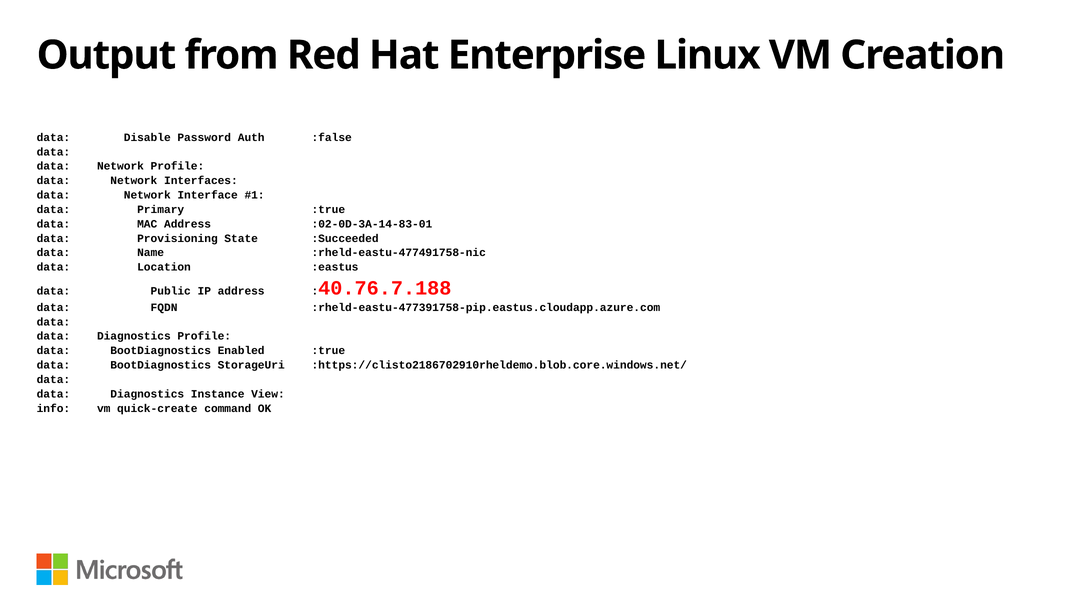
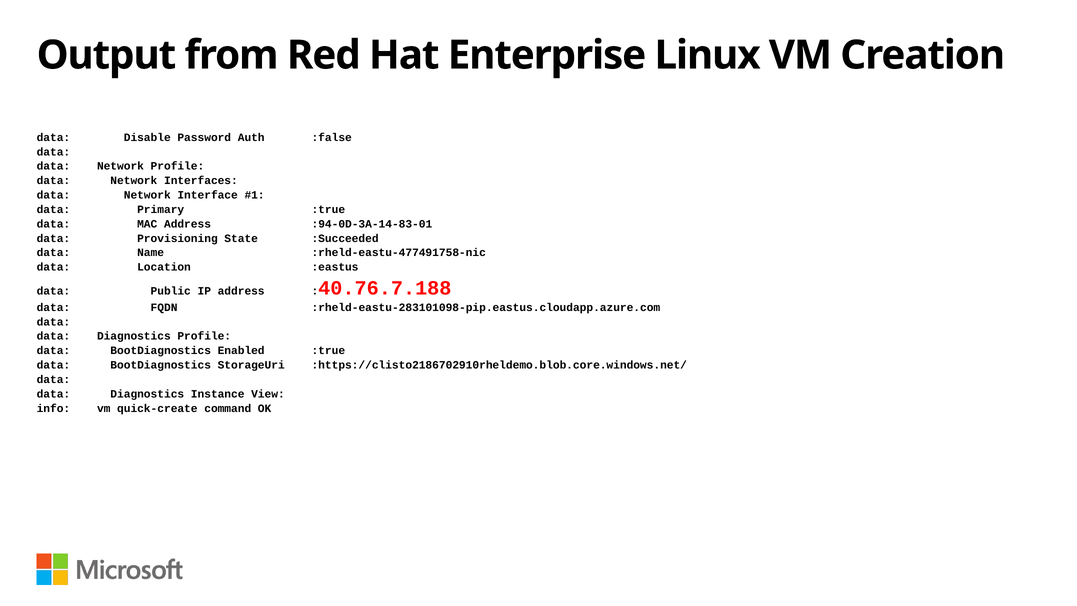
:02-0D-3A-14-83-01: :02-0D-3A-14-83-01 -> :94-0D-3A-14-83-01 (372, 224)
:rheld-eastu-477391758-pip.eastus.cloudapp.azure.com: :rheld-eastu-477391758-pip.eastus.cloudapp.azure.com -> :rheld-eastu-283101098-pip.eastus.cloudapp.azure.com (486, 307)
